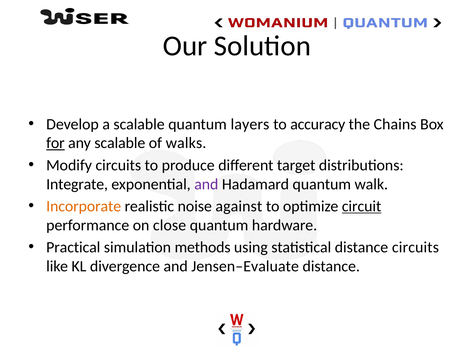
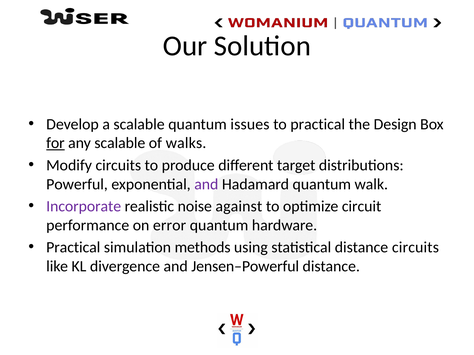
layers: layers -> issues (250, 124)
to accuracy: accuracy -> practical (318, 124)
Chains: Chains -> Design (395, 124)
Integrate: Integrate -> Powerful (77, 184)
Incorporate colour: orange -> purple (84, 206)
circuit underline: present -> none (362, 206)
close: close -> error (170, 225)
Jensen–Evaluate: Jensen–Evaluate -> Jensen–Powerful (245, 267)
